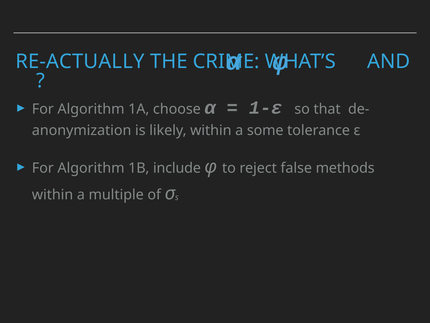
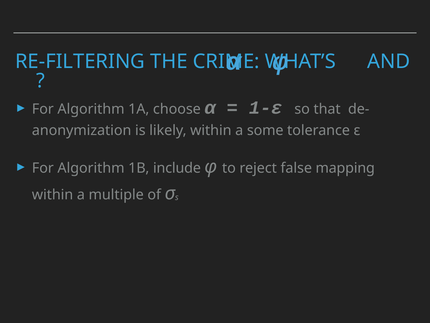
RE-ACTUALLY: RE-ACTUALLY -> RE-FILTERING (80, 61)
methods: methods -> mapping (345, 168)
